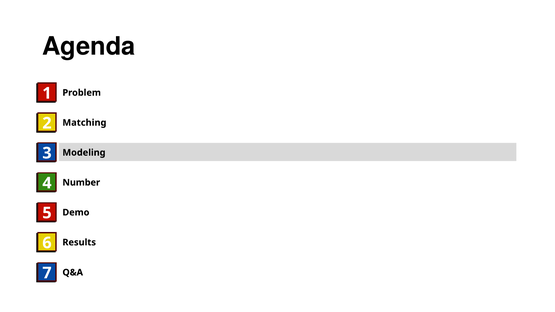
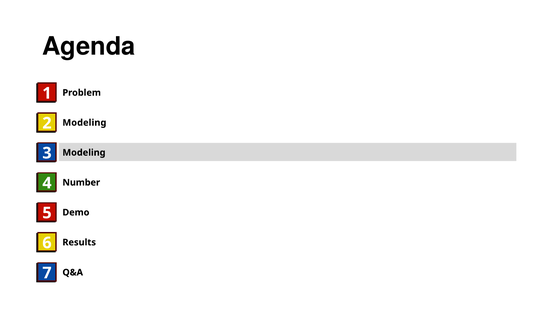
Matching: Matching -> Modeling (84, 123)
